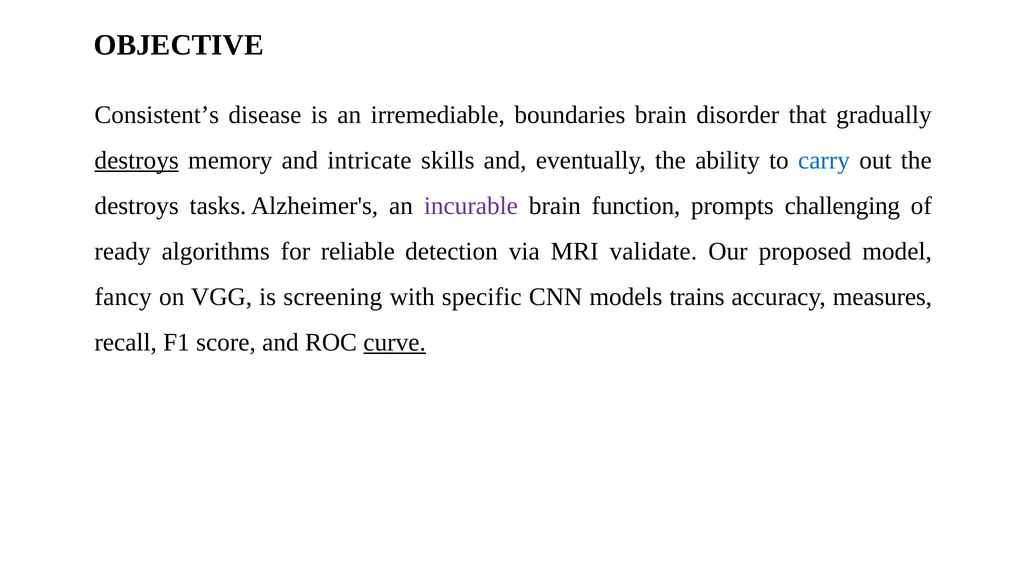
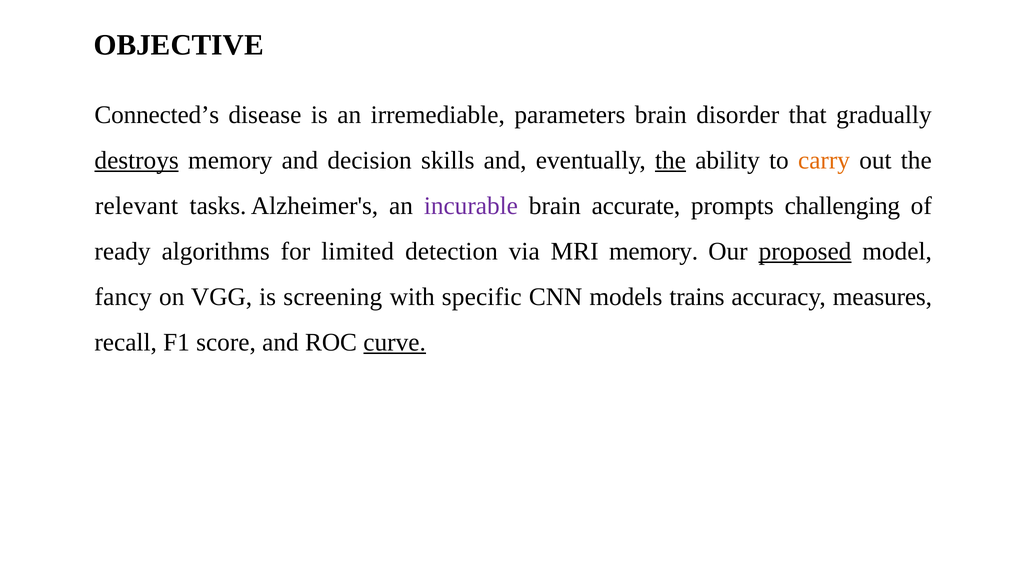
Consistent’s: Consistent’s -> Connected’s (157, 115)
boundaries: boundaries -> parameters (570, 115)
intricate: intricate -> decision (370, 161)
the underline: none -> present (670, 161)
carry colour: blue -> orange (824, 161)
destroys: destroys -> relevant (136, 206)
function: function -> accurate (636, 206)
reliable: reliable -> limited (358, 252)
MRI validate: validate -> memory (654, 252)
proposed underline: none -> present (805, 252)
